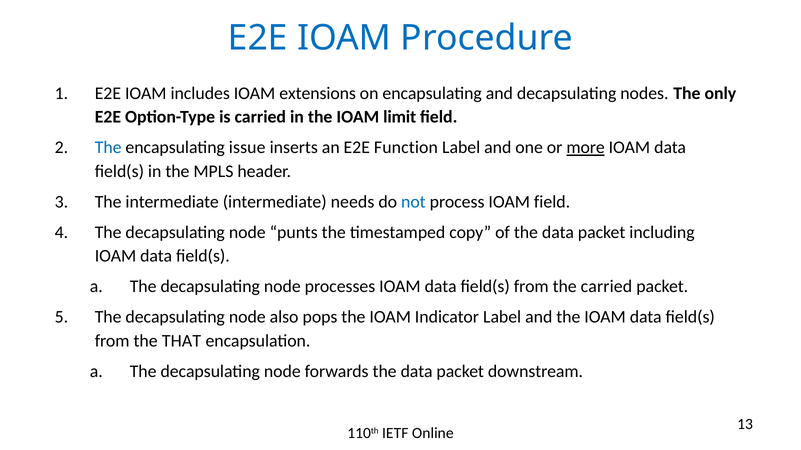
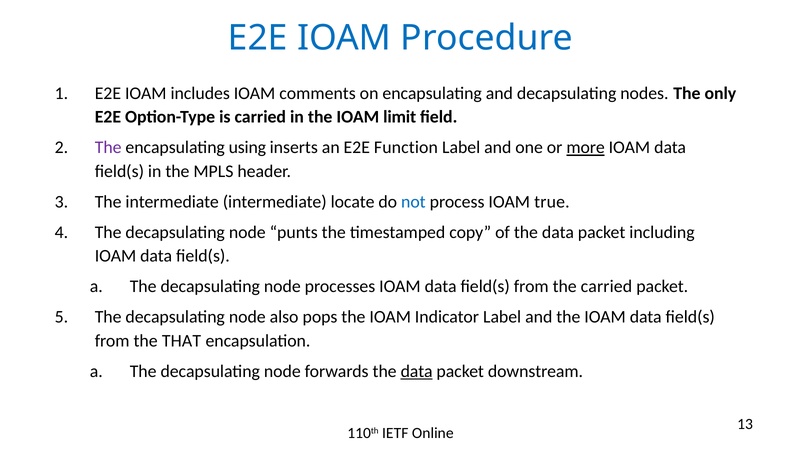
extensions: extensions -> comments (318, 93)
The colour: blue -> purple (108, 148)
issue: issue -> using (247, 148)
needs: needs -> locate (353, 202)
IOAM field: field -> true (552, 202)
data underline: none -> present (417, 372)
